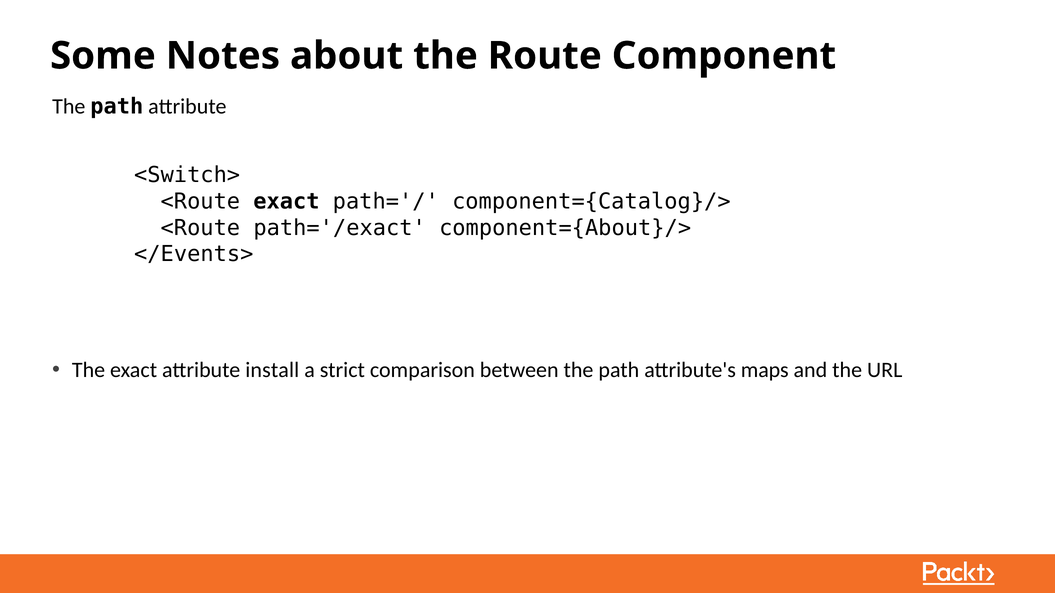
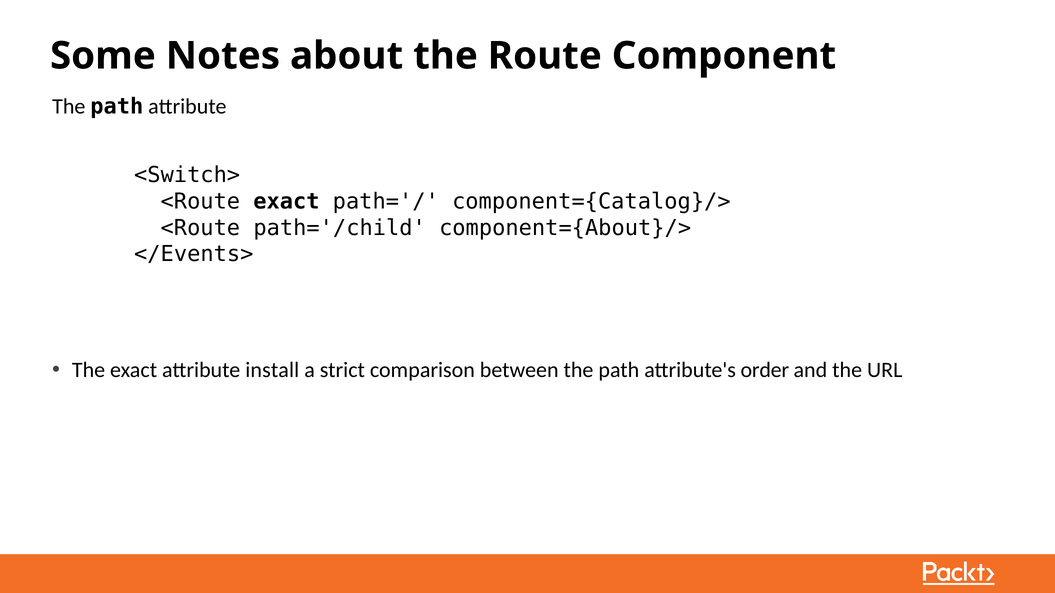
path='/exact: path='/exact -> path='/child (340, 228)
maps: maps -> order (765, 370)
